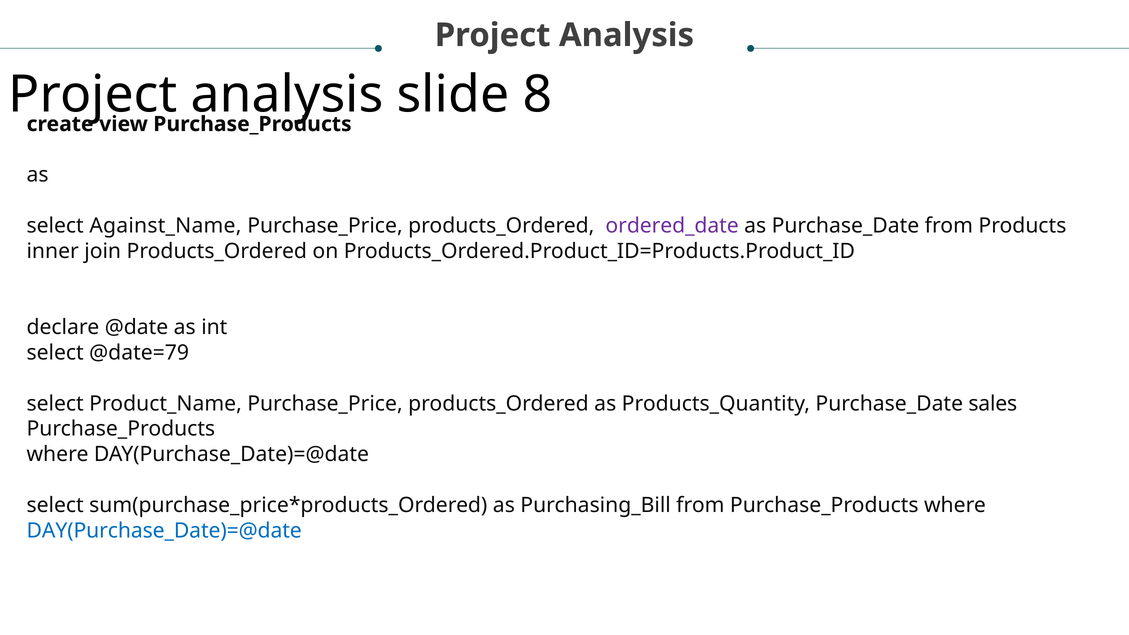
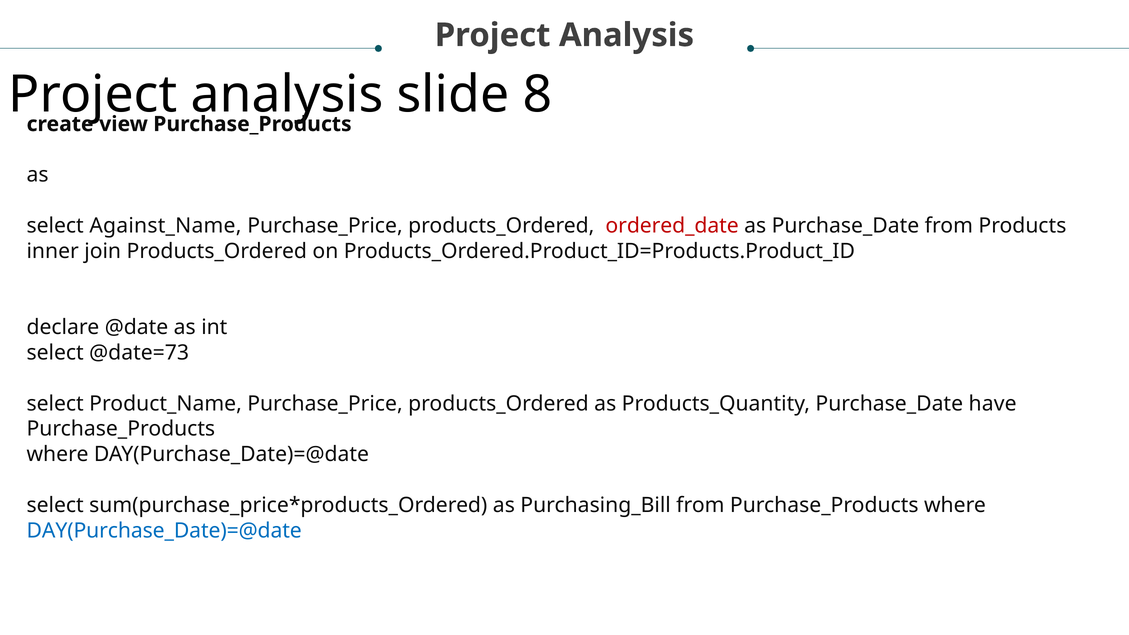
ordered_date colour: purple -> red (672, 226)
@date=79: @date=79 -> @date=73 (139, 353)
sales: sales -> have (993, 404)
